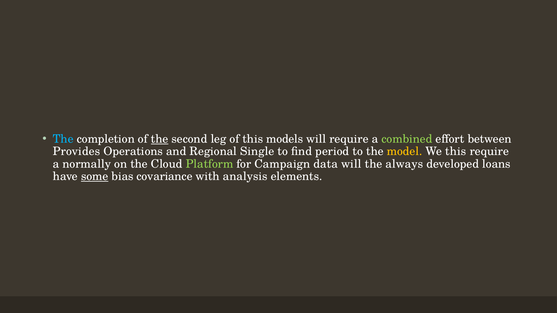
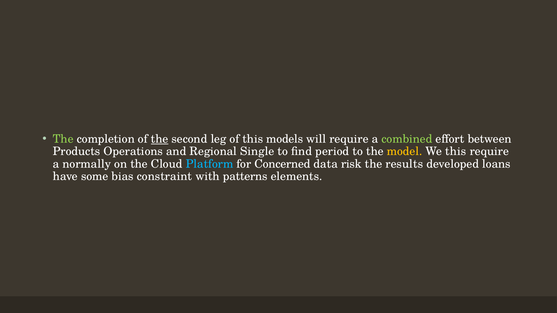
The colour: light blue -> light green (63, 139)
Provides: Provides -> Products (77, 152)
Platform colour: light green -> light blue (210, 164)
Campaign: Campaign -> Concerned (282, 164)
data will: will -> risk (351, 164)
always: always -> results (404, 164)
some underline: present -> none (95, 177)
covariance: covariance -> constraint (164, 177)
analysis: analysis -> patterns (245, 177)
